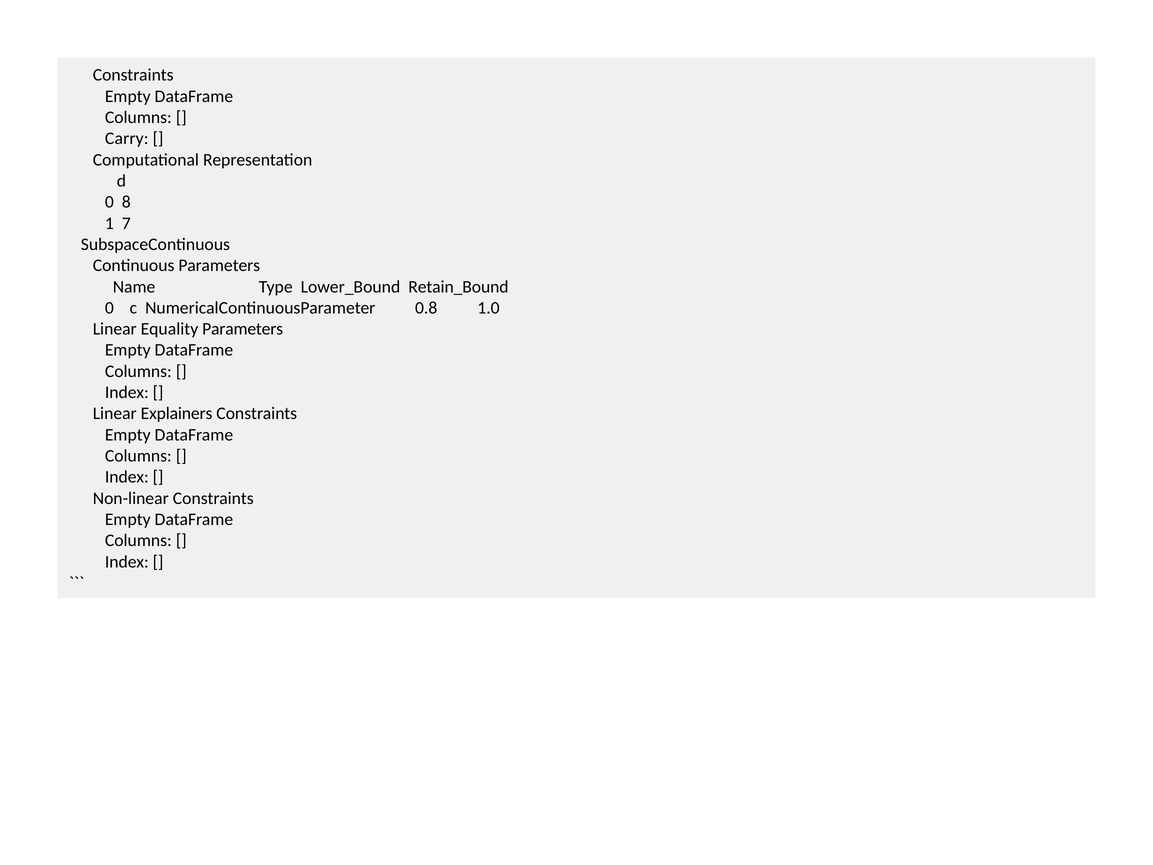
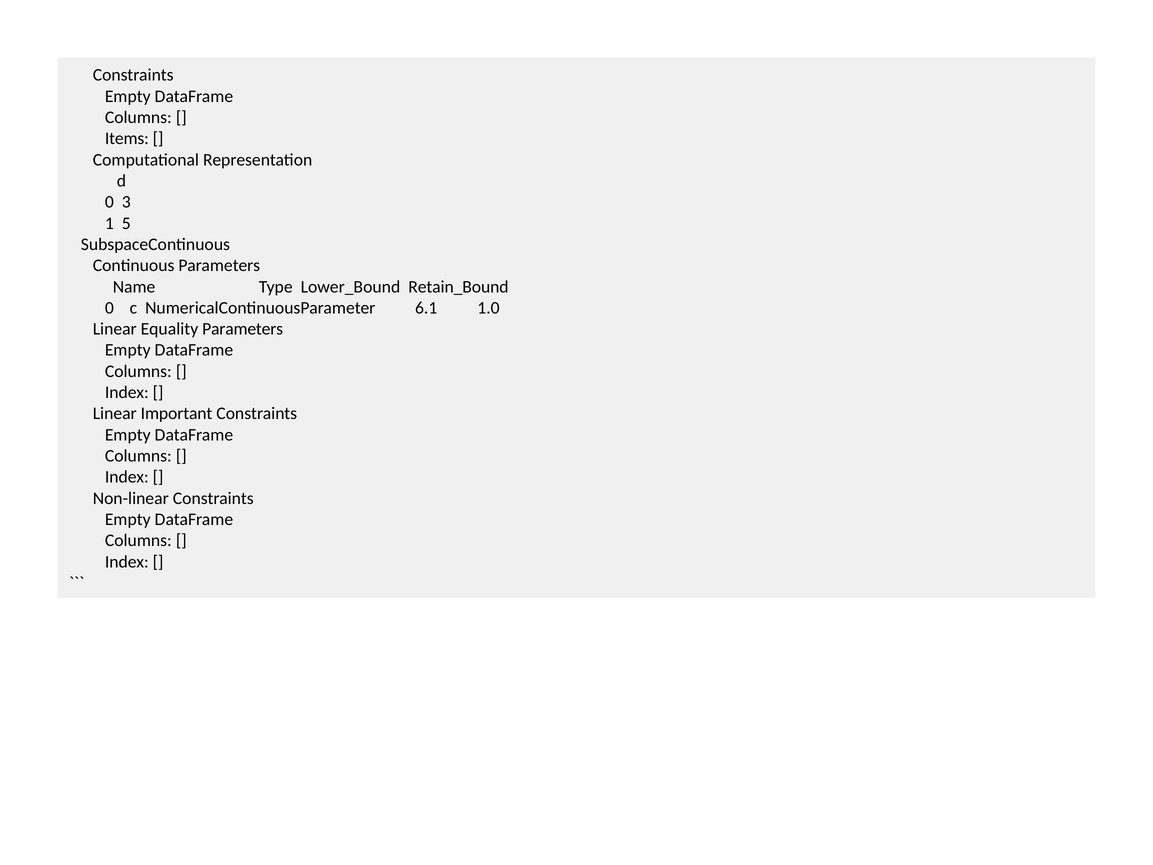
Carry: Carry -> Items (127, 139)
8: 8 -> 3 (126, 202)
7: 7 -> 5 (126, 223)
0.8: 0.8 -> 6.1 (426, 308)
Explainers: Explainers -> Important (177, 414)
